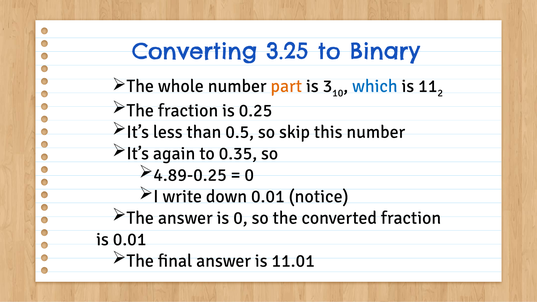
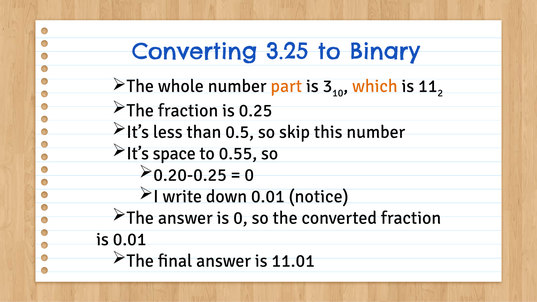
which colour: blue -> orange (375, 86)
again: again -> space (174, 153)
0.35: 0.35 -> 0.55 (238, 153)
4.89-0.25: 4.89-0.25 -> 0.20-0.25 (190, 175)
